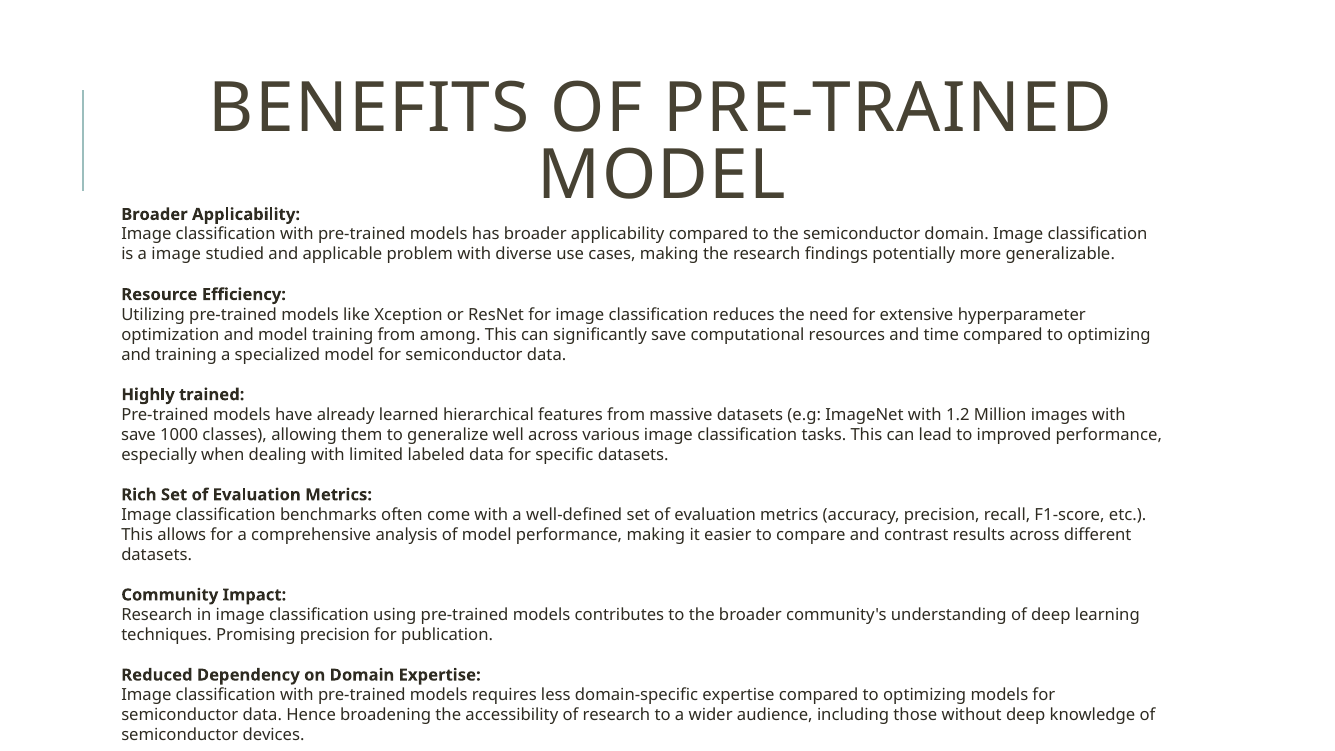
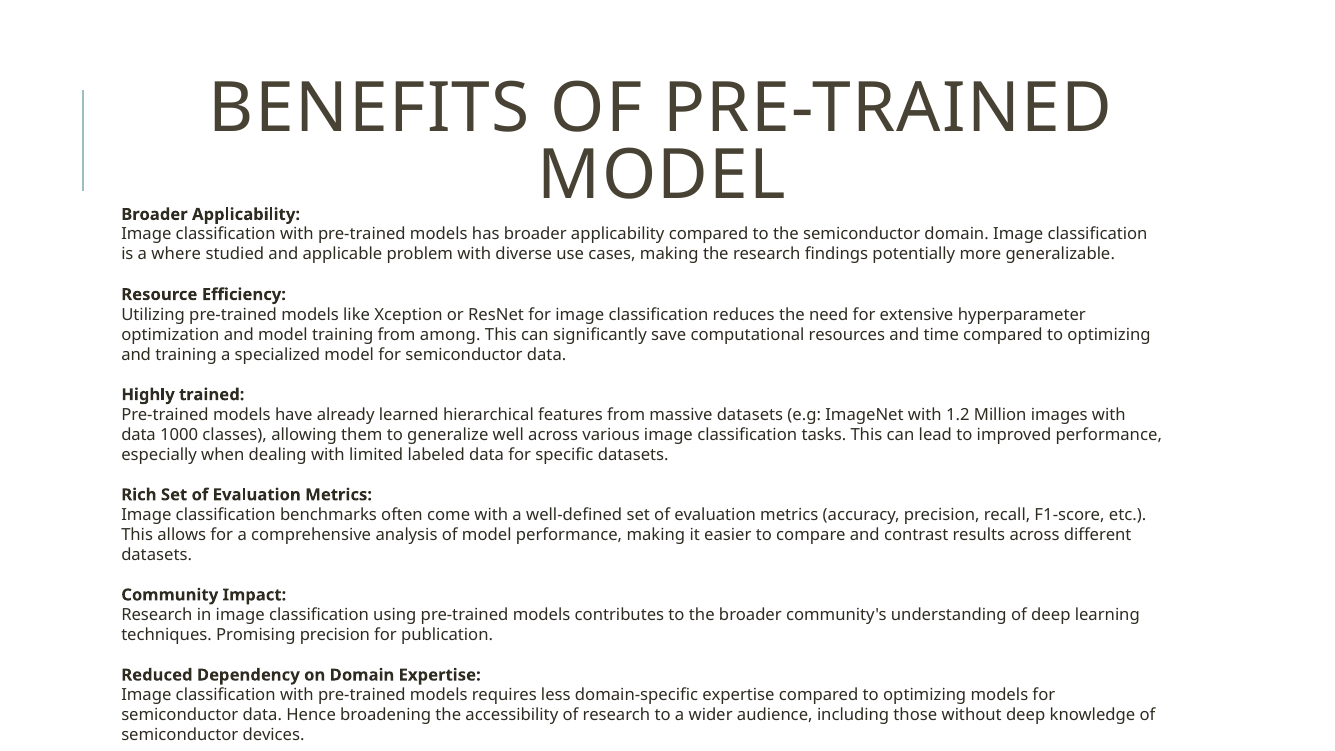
a image: image -> where (176, 254)
save: save -> data (139, 435)
